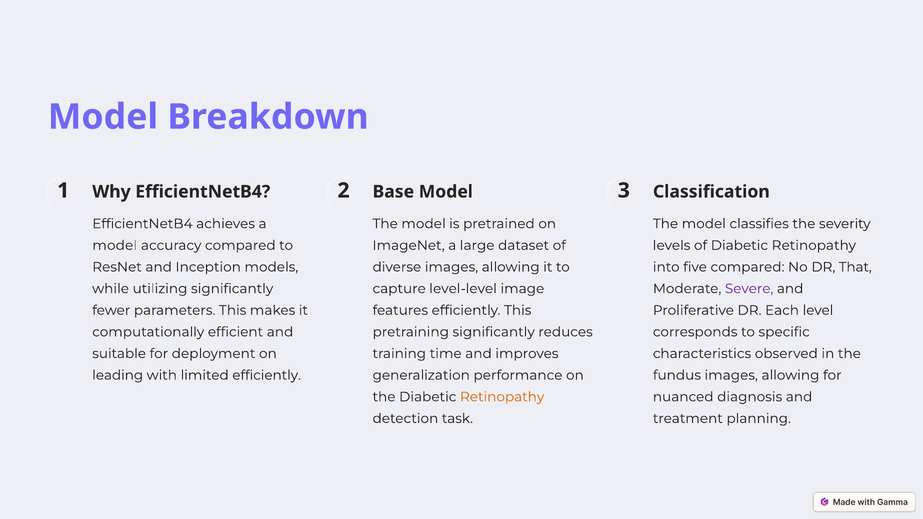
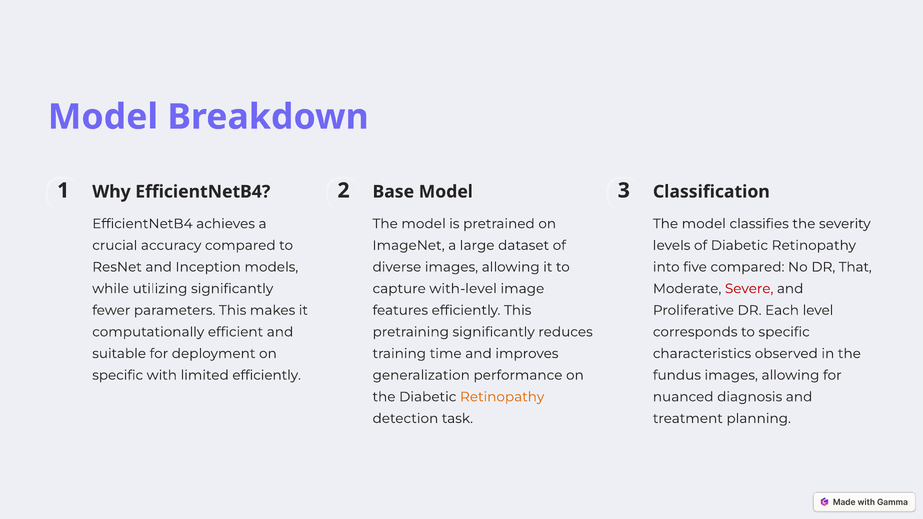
model: model -> crucial (115, 245)
level-level: level-level -> with-level (463, 289)
Severe colour: purple -> red (749, 289)
leading: leading -> specific (118, 375)
